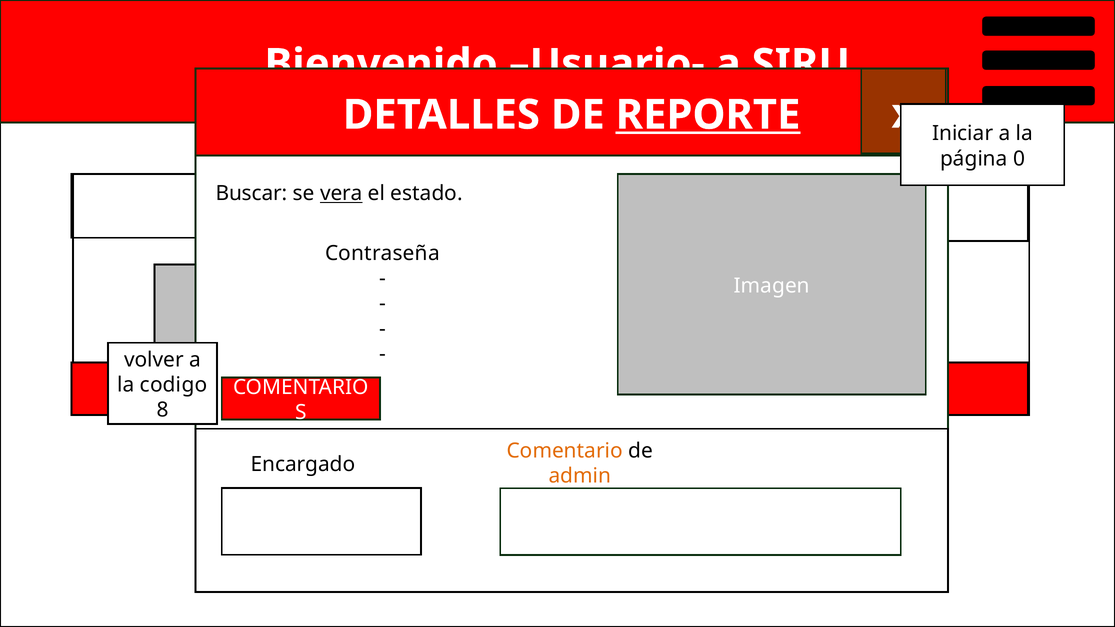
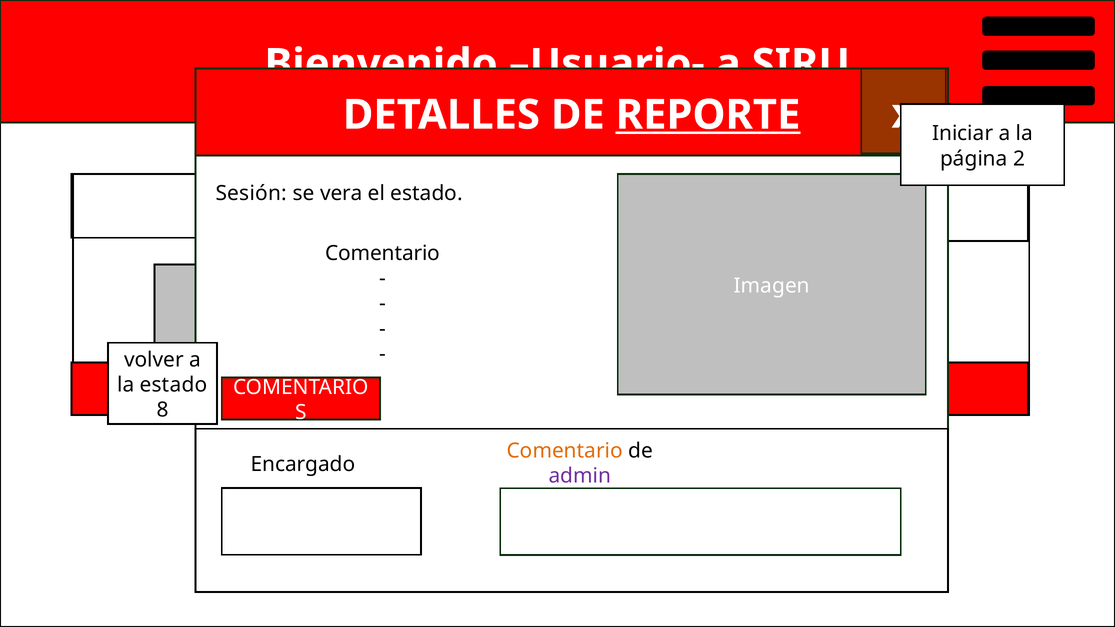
0: 0 -> 2 (1019, 159)
Buscar: Buscar -> Sesión (251, 194)
vera underline: present -> none (341, 194)
Contraseña: Contraseña -> Comentario (383, 253)
la codigo: codigo -> estado (174, 385)
admin colour: orange -> purple (580, 476)
